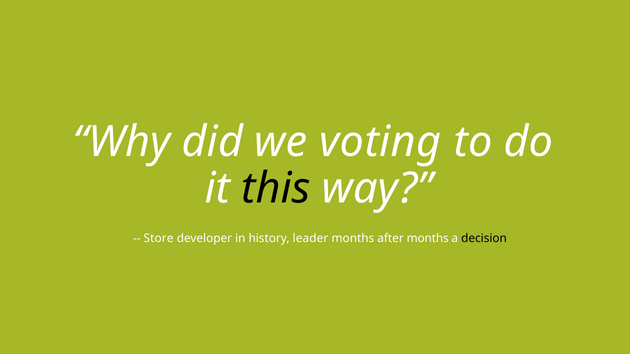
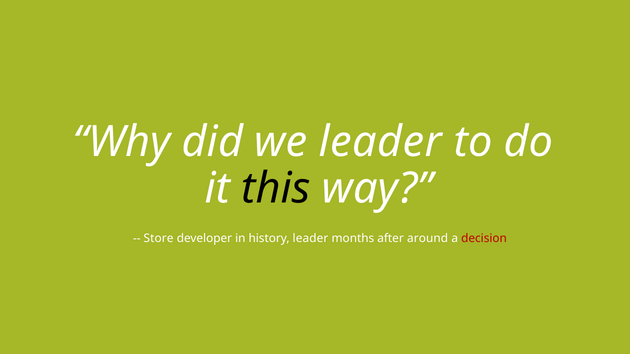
we voting: voting -> leader (380, 142)
after months: months -> around (428, 239)
decision colour: black -> red (484, 239)
